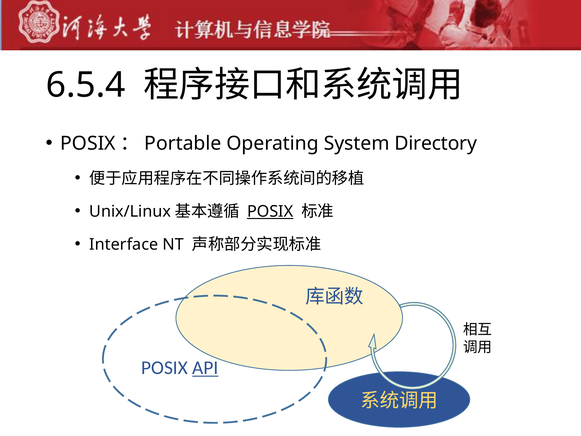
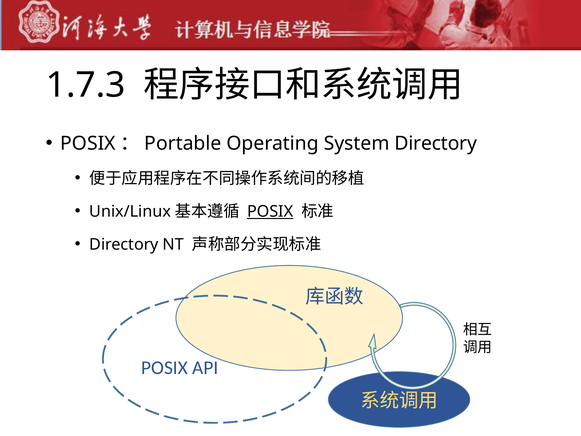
6.5.4: 6.5.4 -> 1.7.3 (86, 85)
Interface: Interface -> Directory (124, 244)
API underline: present -> none (205, 368)
